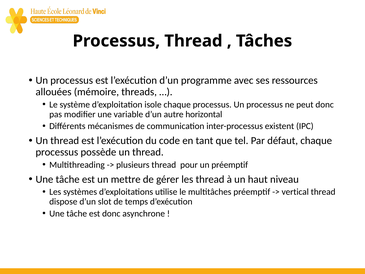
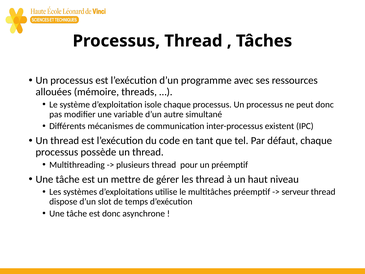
horizontal: horizontal -> simultané (204, 114)
vertical: vertical -> serveur (295, 192)
